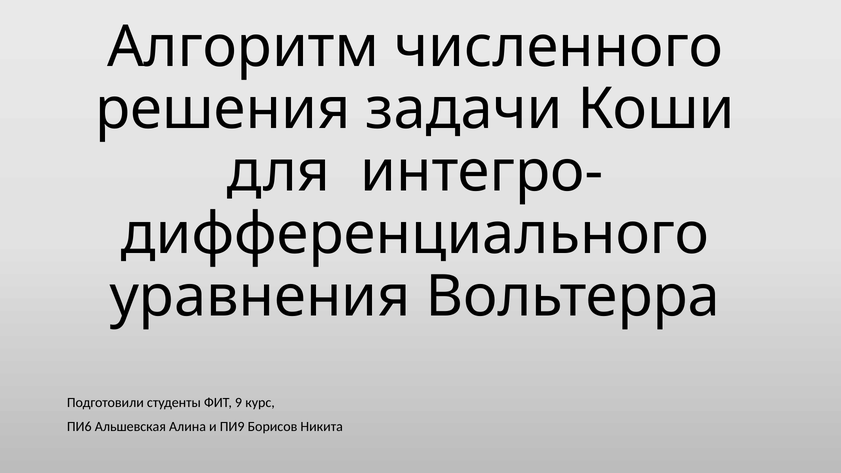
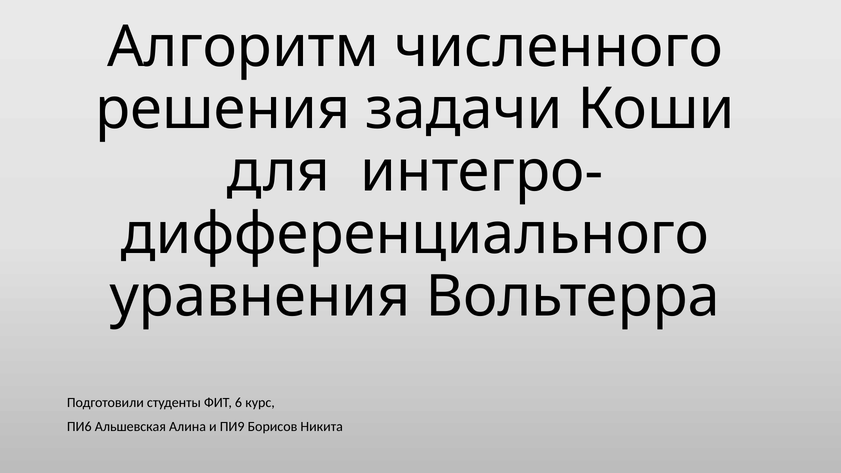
9: 9 -> 6 (239, 403)
